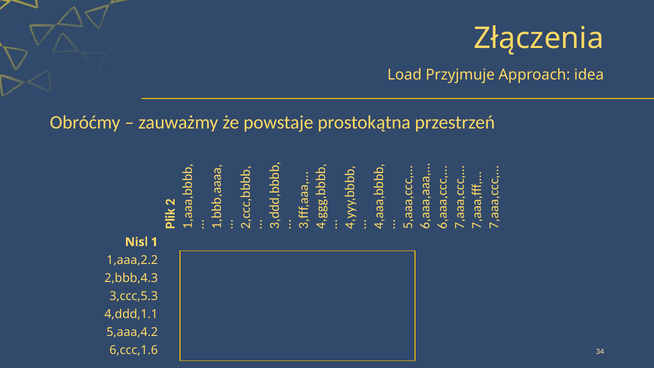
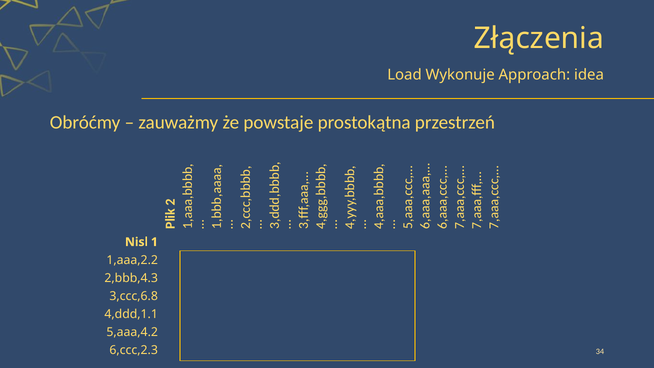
Przyjmuje: Przyjmuje -> Wykonuje (460, 75)
3,ccc,5.3: 3,ccc,5.3 -> 3,ccc,6.8 (134, 296)
6,ccc,1.6: 6,ccc,1.6 -> 6,ccc,2.3 (134, 350)
